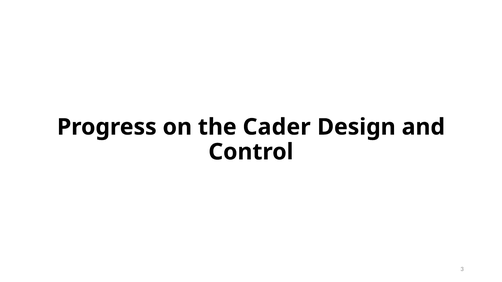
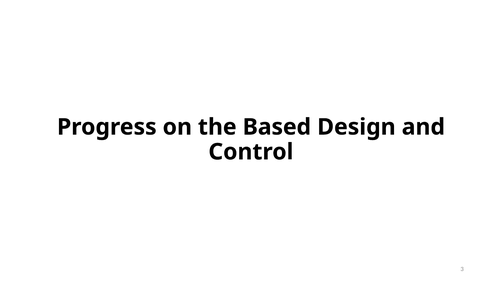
Cader: Cader -> Based (277, 127)
